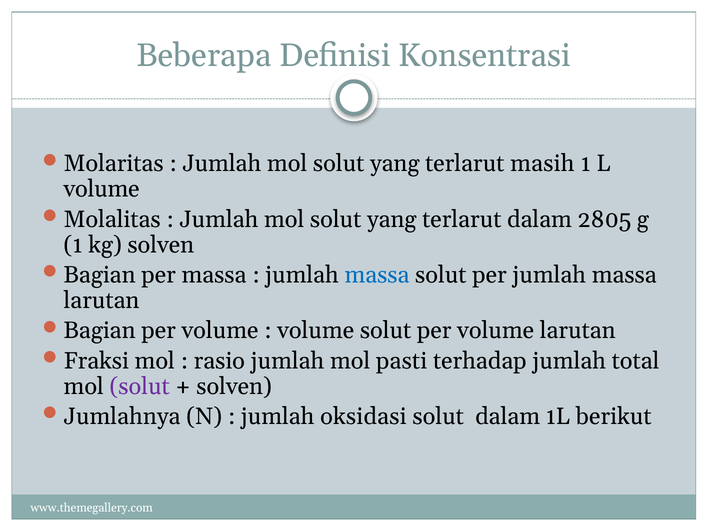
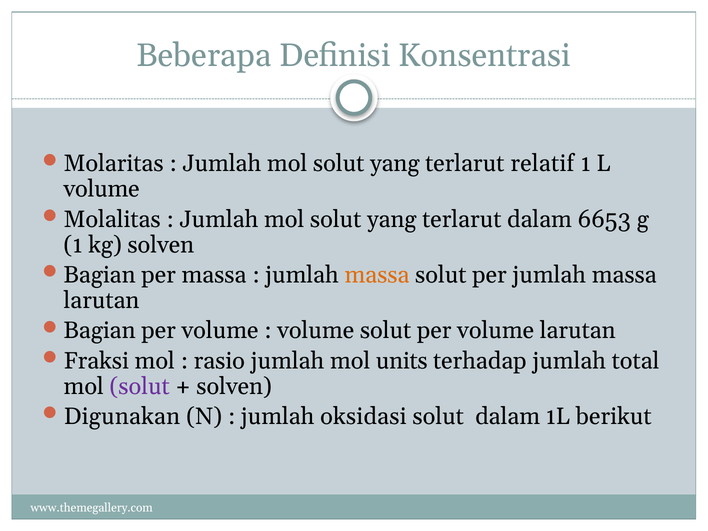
masih: masih -> relatif (542, 164)
2805: 2805 -> 6653 (604, 219)
massa colour: blue -> orange (377, 275)
pasti: pasti -> units (402, 361)
Jumlahnya: Jumlahnya -> Digunakan (122, 416)
